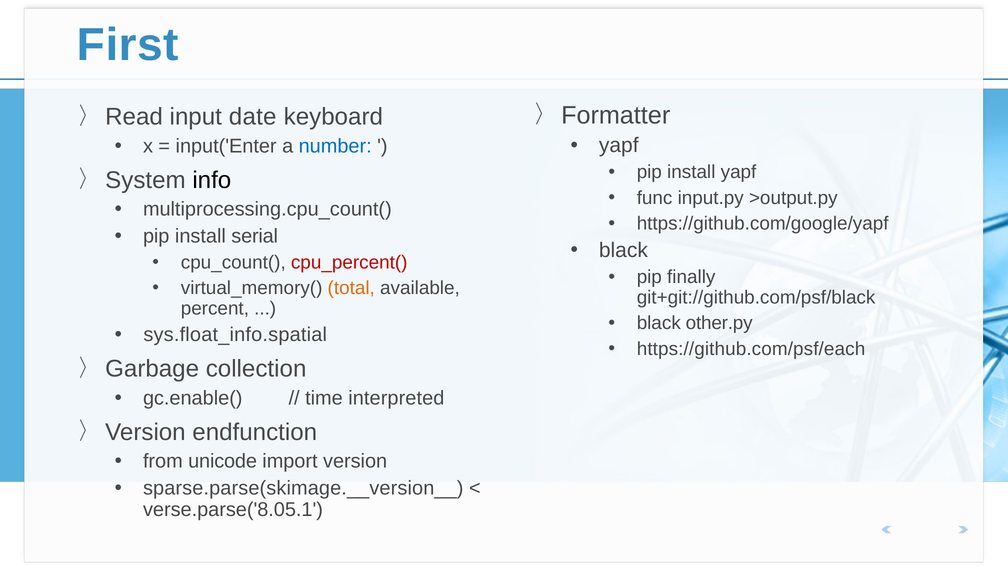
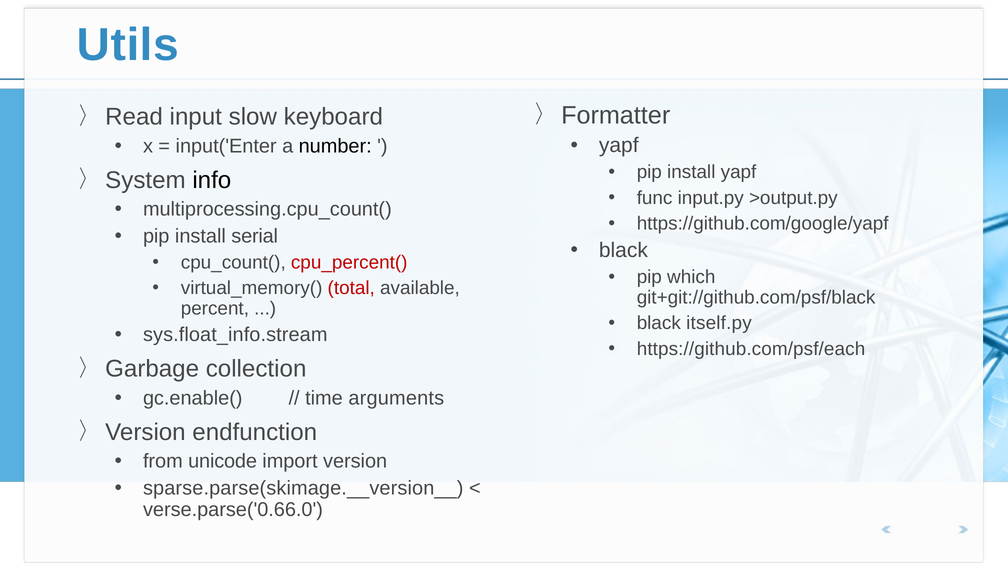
First: First -> Utils (128, 45)
date: date -> slow (253, 117)
number colour: blue -> black (335, 146)
finally: finally -> which (691, 277)
total colour: orange -> red (351, 288)
other.py: other.py -> itself.py (719, 323)
sys.float_info.spatial: sys.float_info.spatial -> sys.float_info.stream (235, 335)
interpreted: interpreted -> arguments (396, 398)
verse.parse('8.05.1: verse.parse('8.05.1 -> verse.parse('0.66.0 (233, 510)
